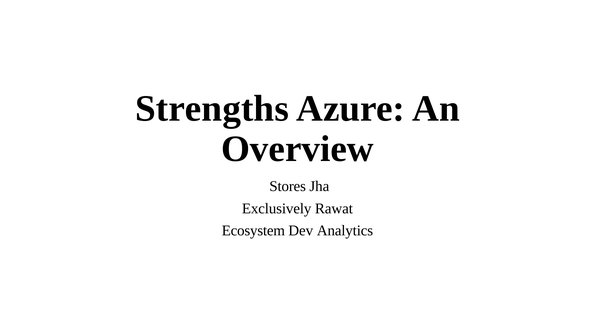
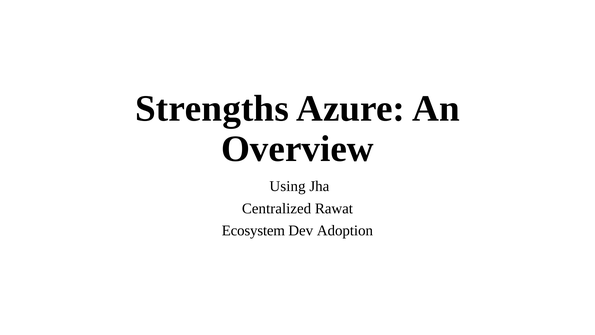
Stores: Stores -> Using (288, 186)
Exclusively: Exclusively -> Centralized (277, 208)
Analytics: Analytics -> Adoption (345, 230)
